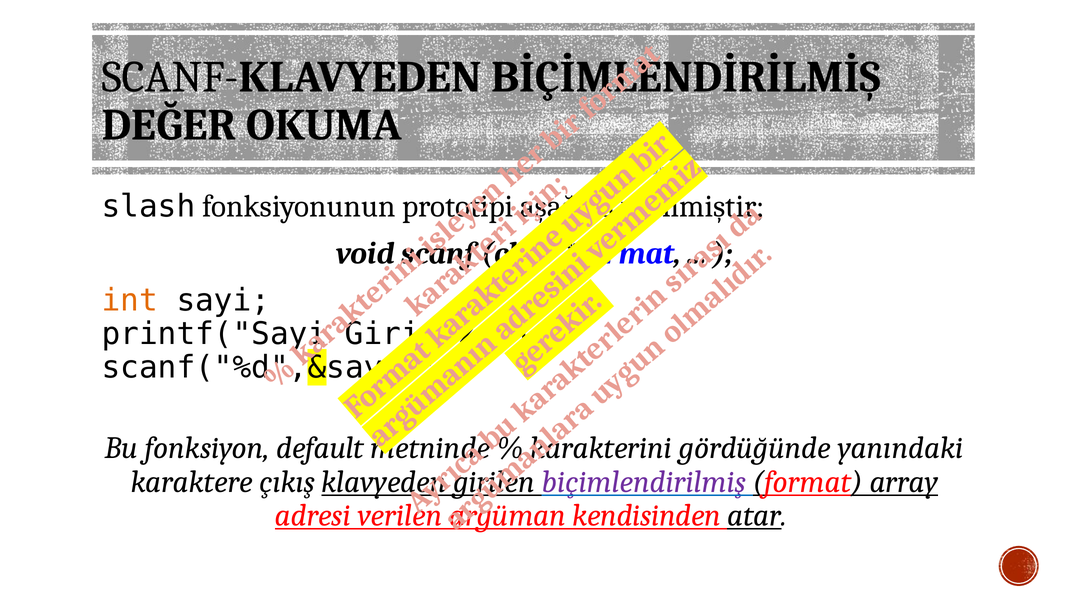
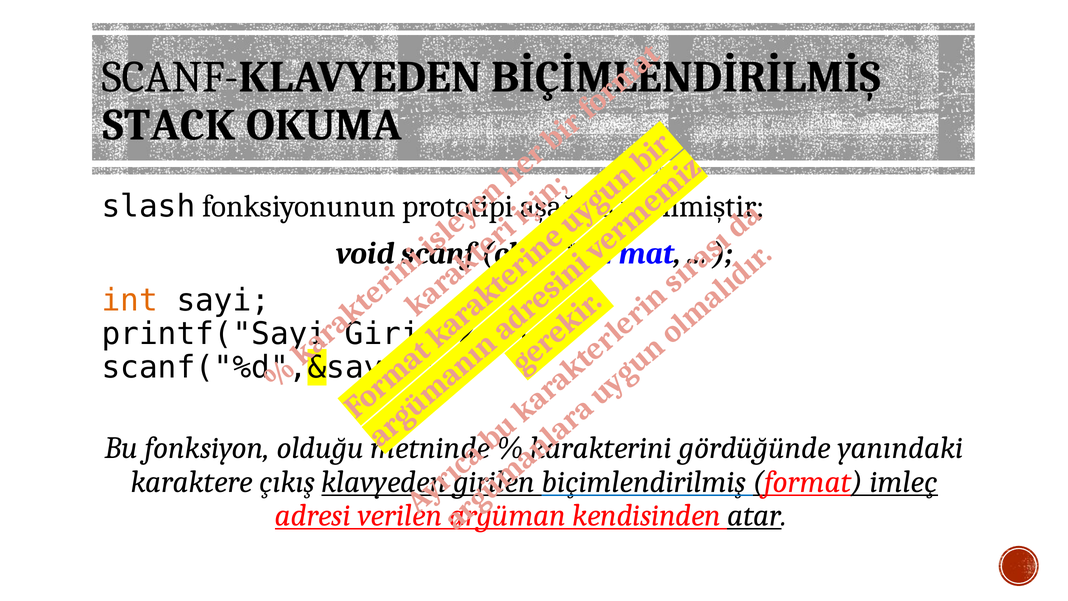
DEĞER: DEĞER -> STACK (169, 125)
default: default -> olduğu (320, 448)
biçimlendirilmiş colour: purple -> black (644, 482)
array: array -> imleç (904, 482)
